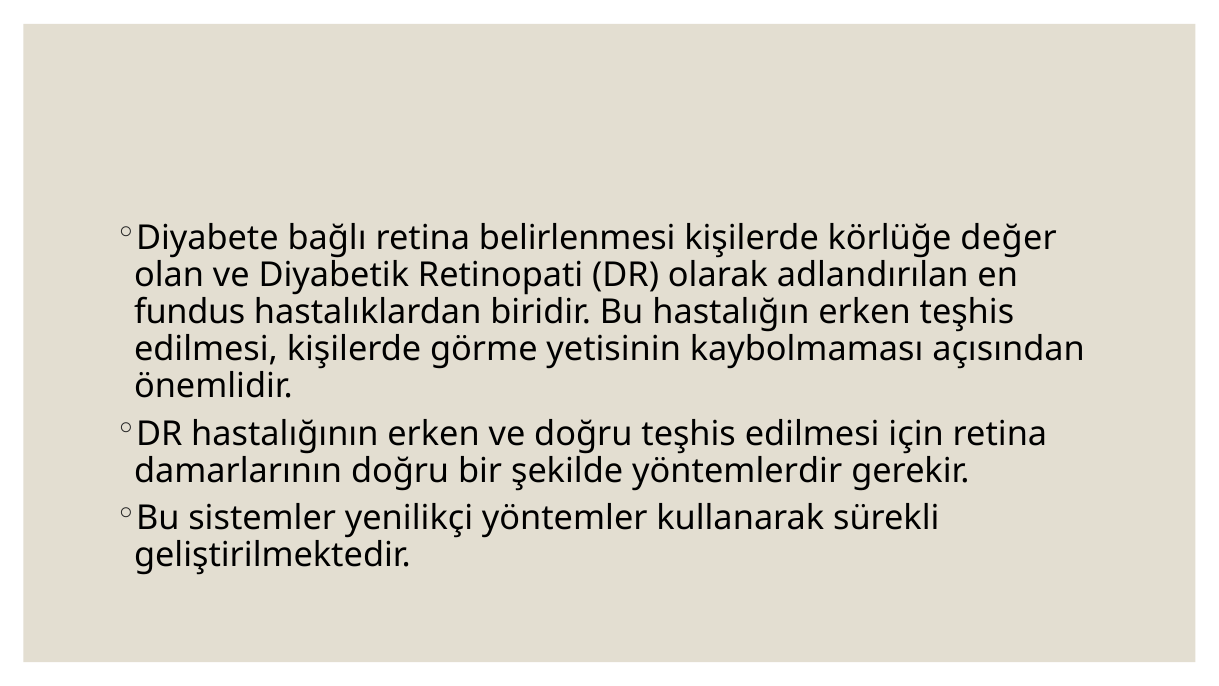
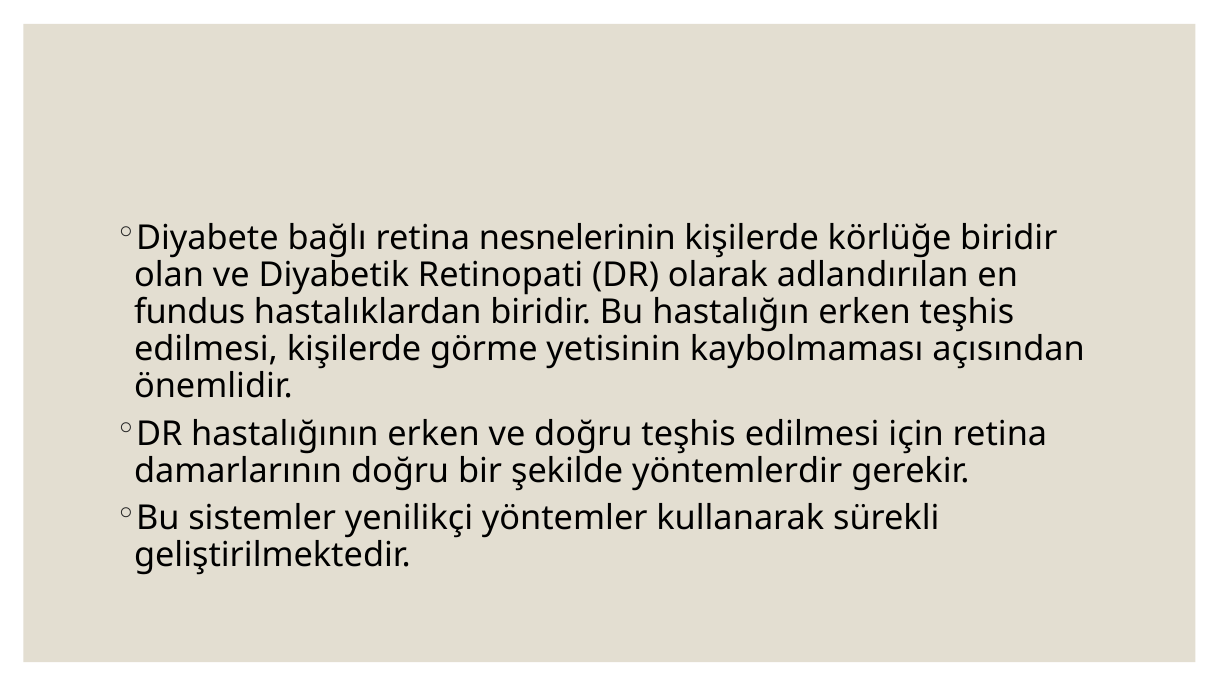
belirlenmesi: belirlenmesi -> nesnelerinin (577, 238)
körlüğe değer: değer -> biridir (1009, 238)
